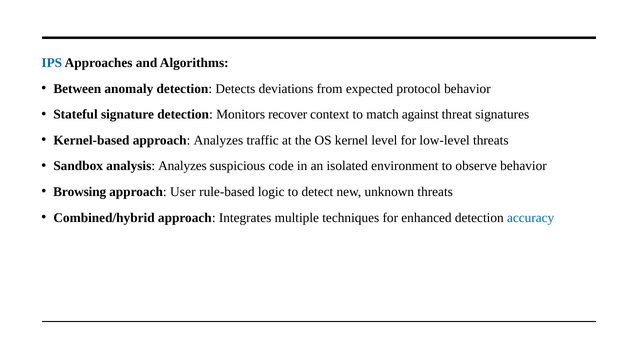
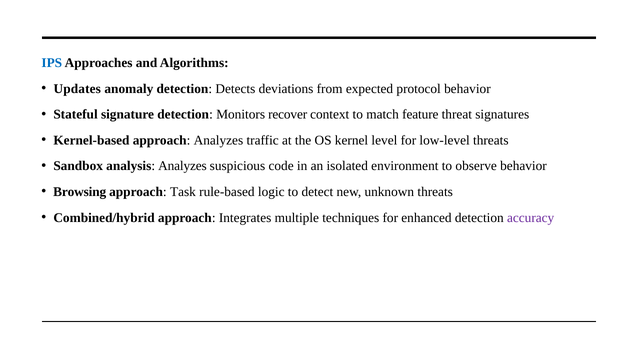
Between: Between -> Updates (77, 89)
against: against -> feature (420, 114)
User: User -> Task (183, 192)
accuracy colour: blue -> purple (531, 218)
